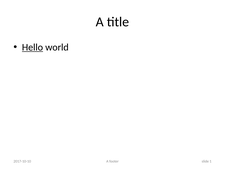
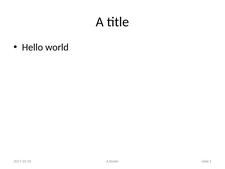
Hello underline: present -> none (32, 47)
